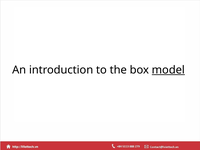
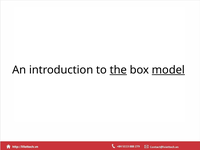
the underline: none -> present (118, 70)
